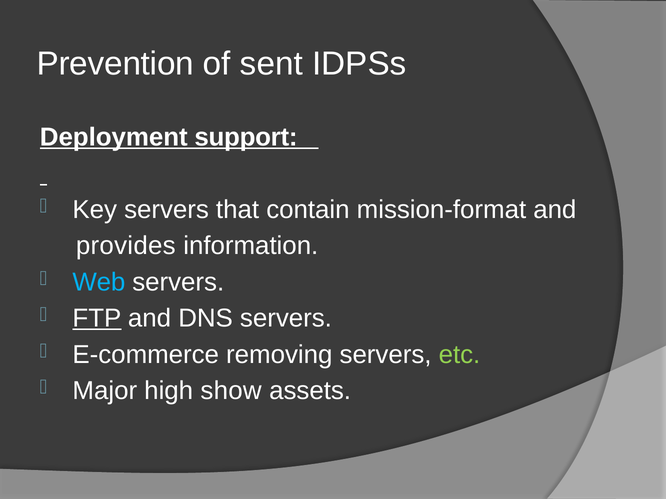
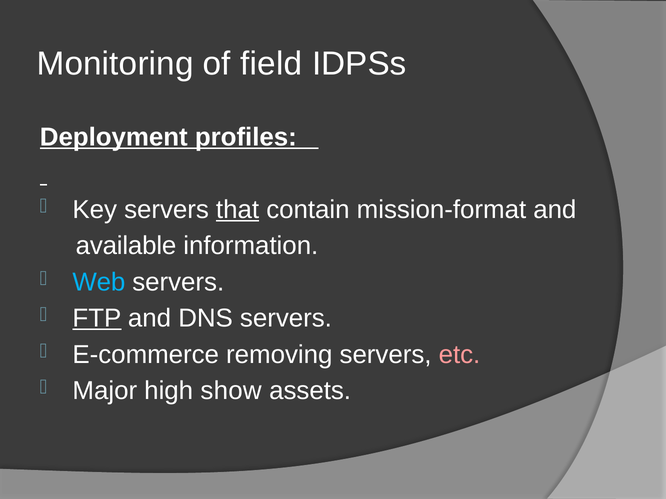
Prevention: Prevention -> Monitoring (115, 64)
sent: sent -> field (271, 64)
support: support -> profiles (246, 137)
that underline: none -> present (238, 210)
provides: provides -> available (126, 246)
etc colour: light green -> pink (459, 355)
